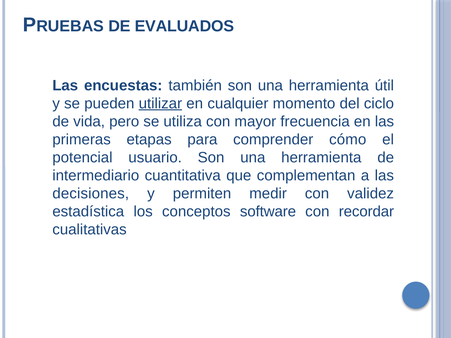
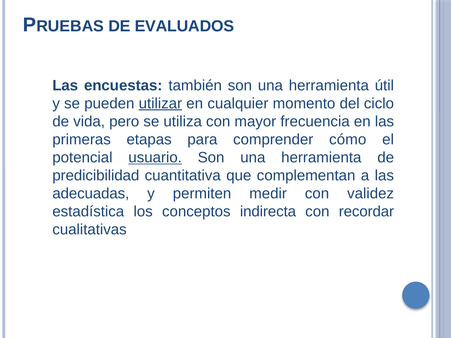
usuario underline: none -> present (155, 158)
intermediario: intermediario -> predicibilidad (96, 176)
decisiones: decisiones -> adecuadas (91, 194)
software: software -> indirecta (268, 212)
